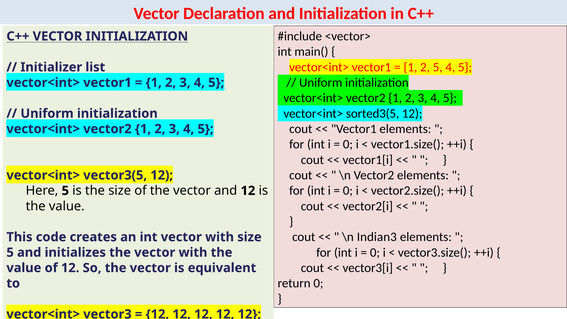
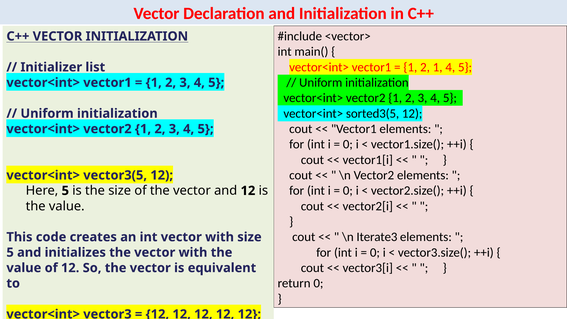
2 5: 5 -> 1 (438, 67)
Indian3: Indian3 -> Iterate3 (377, 237)
